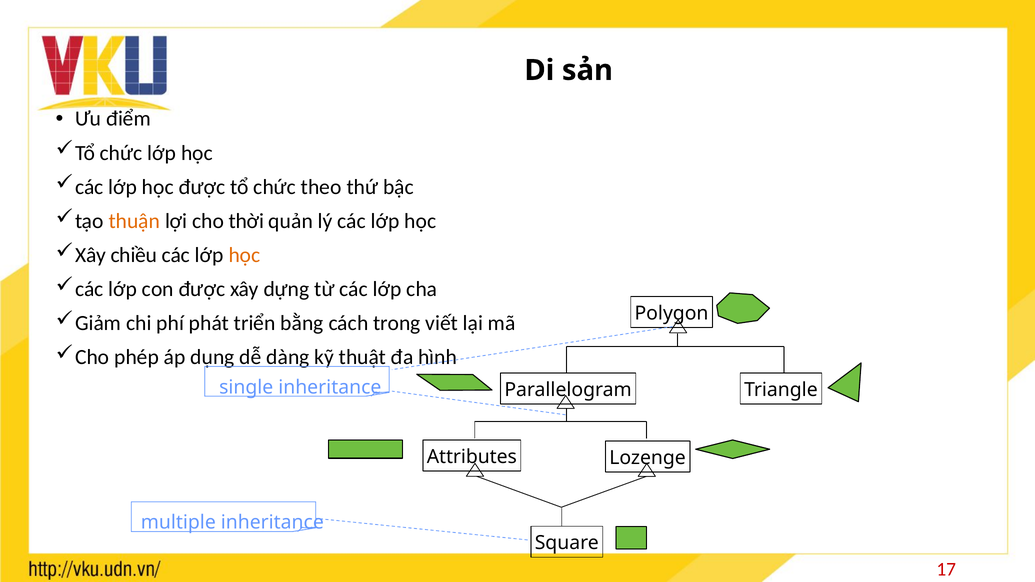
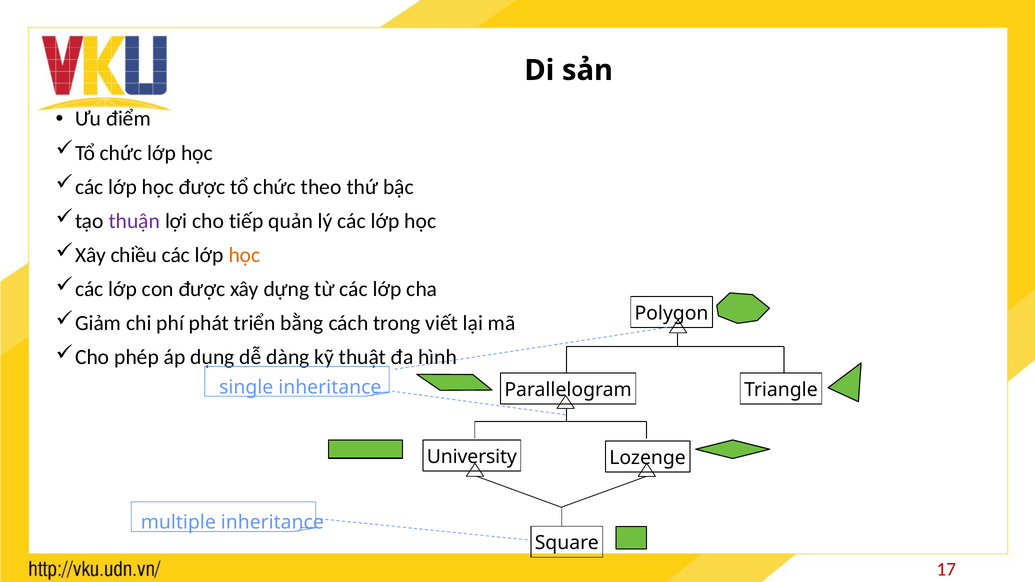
thuận colour: orange -> purple (134, 221)
thời: thời -> tiếp (246, 221)
Attributes: Attributes -> University (472, 457)
